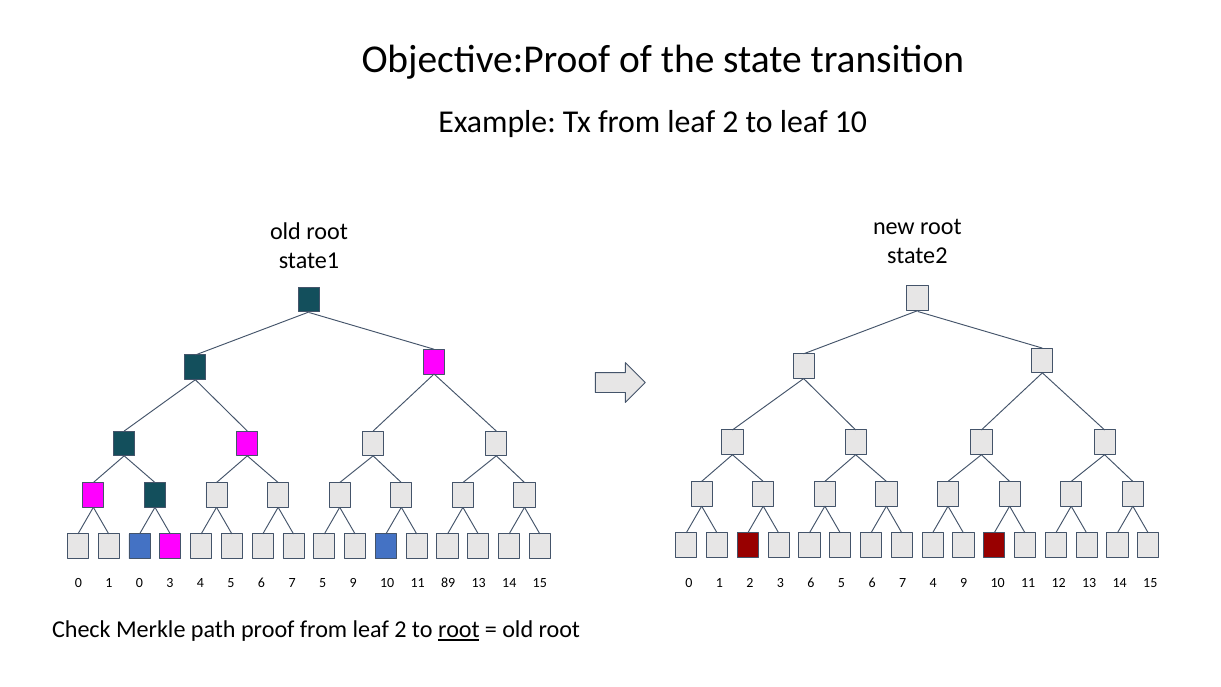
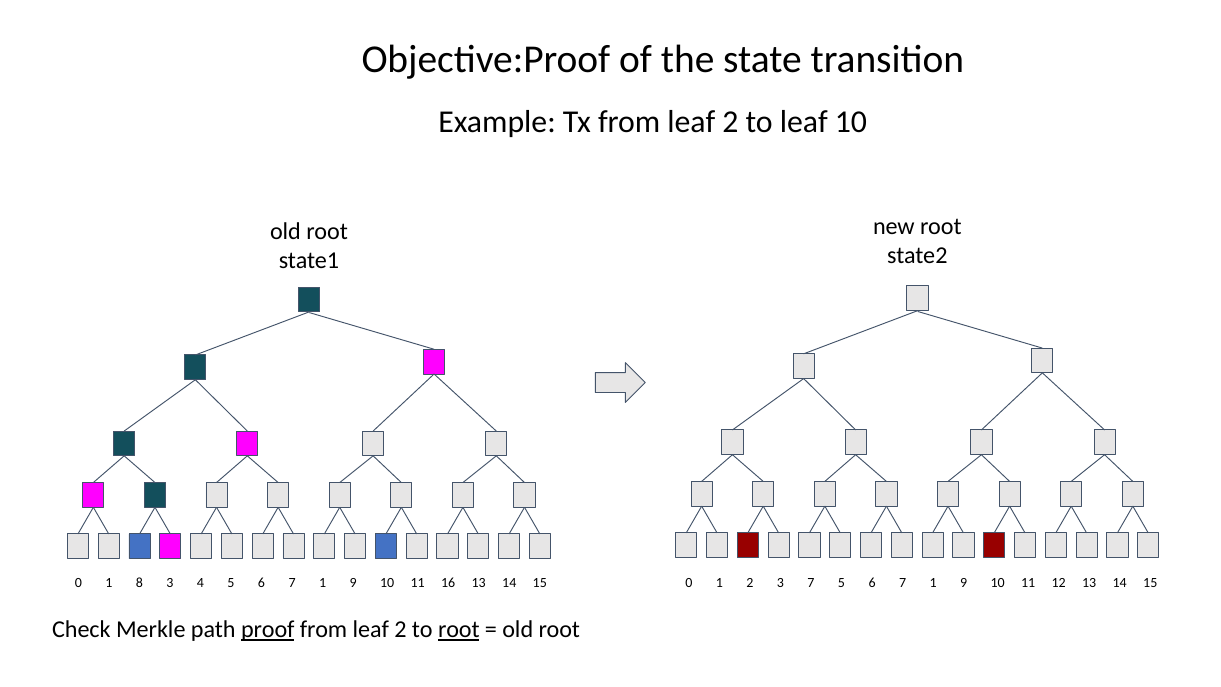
1 0: 0 -> 8 (139, 582)
5: 5 -> 1 (323, 582)
89: 89 -> 16 (448, 582)
3 6: 6 -> 7 (811, 582)
4: 4 -> 1 (933, 582)
proof underline: none -> present (268, 629)
